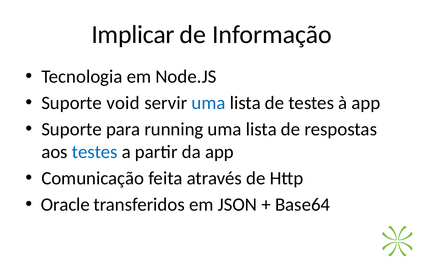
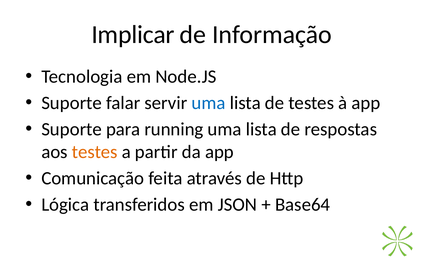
void: void -> falar (123, 103)
testes colour: blue -> orange (95, 152)
Oracle: Oracle -> Lógica (65, 205)
